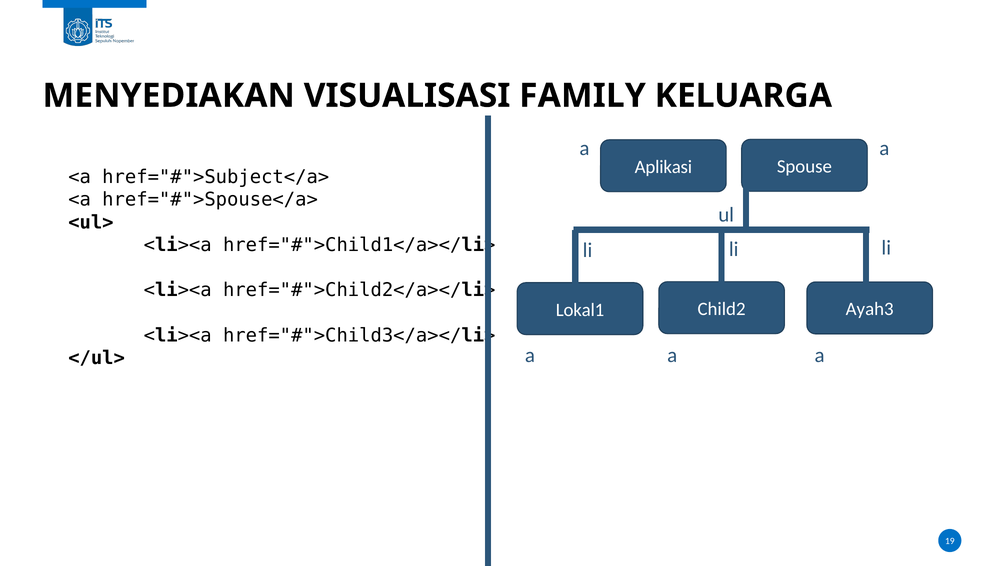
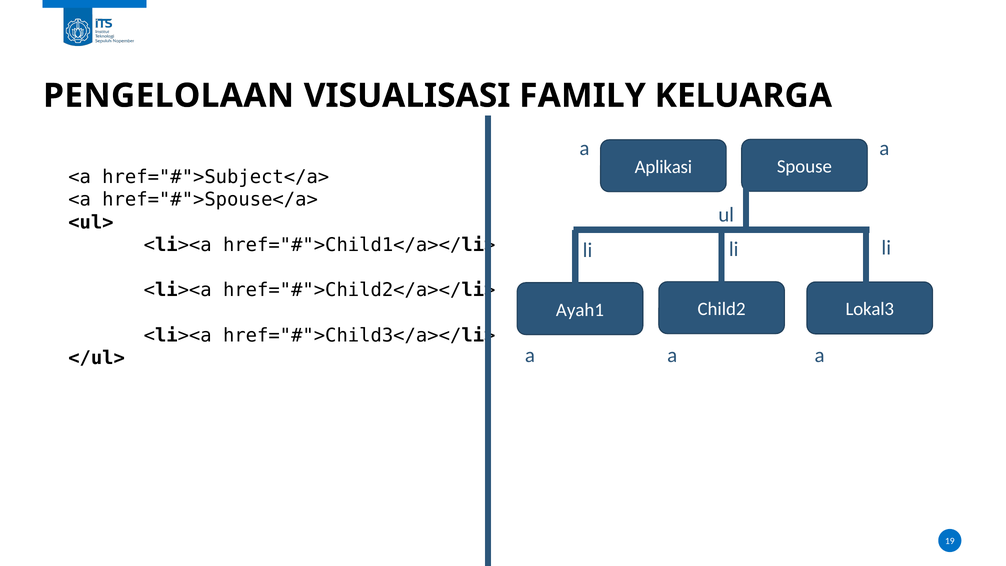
MENYEDIAKAN: MENYEDIAKAN -> PENGELOLAAN (169, 96)
Ayah3: Ayah3 -> Lokal3 (870, 309)
Lokal1: Lokal1 -> Ayah1 (580, 310)
